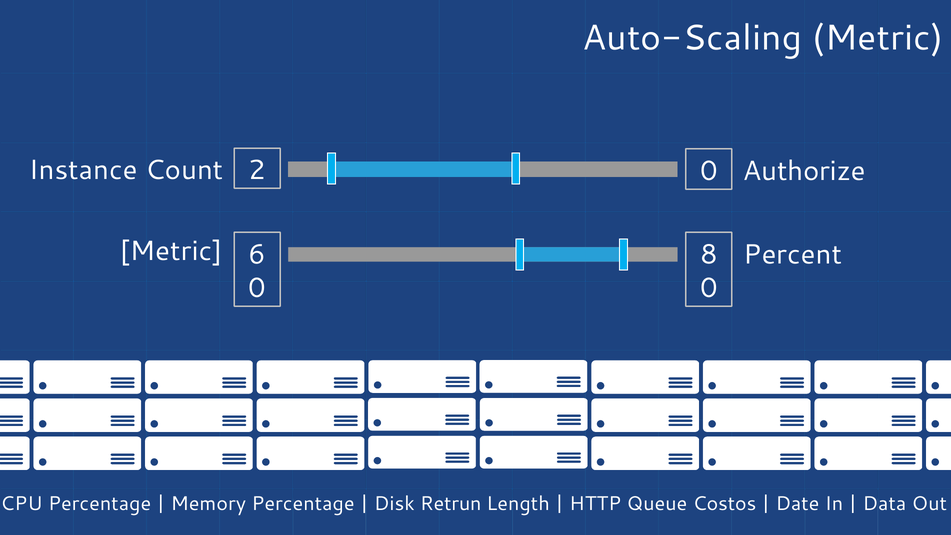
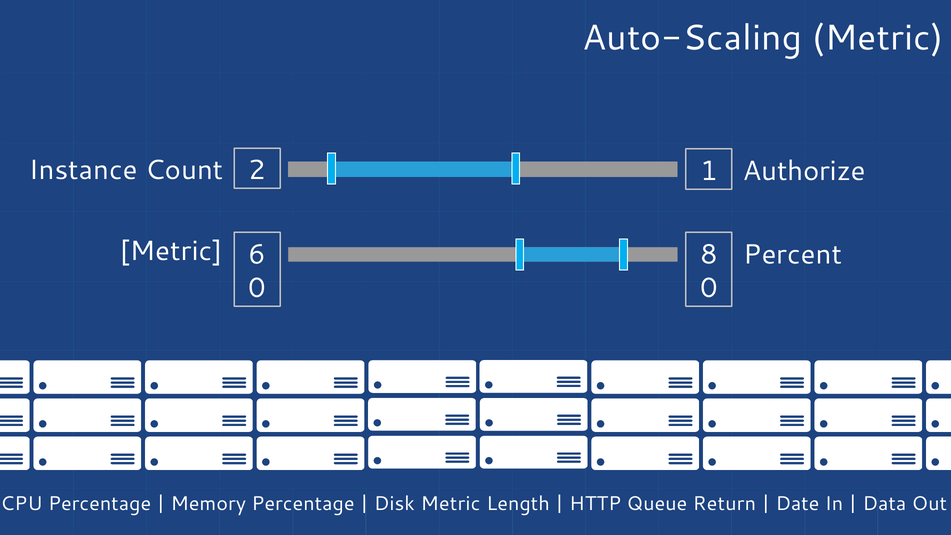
2 0: 0 -> 1 (709, 171)
Disk Retrun: Retrun -> Metric (450, 504)
Costos: Costos -> Return (724, 504)
